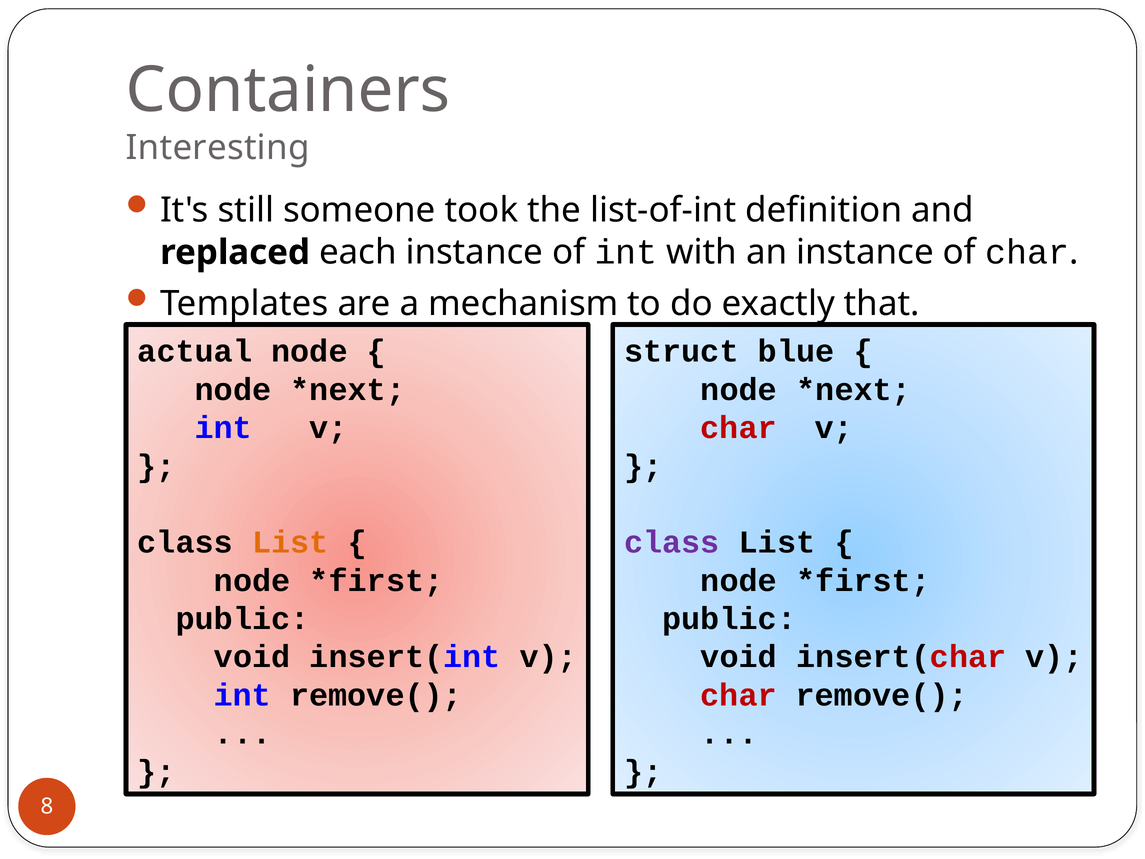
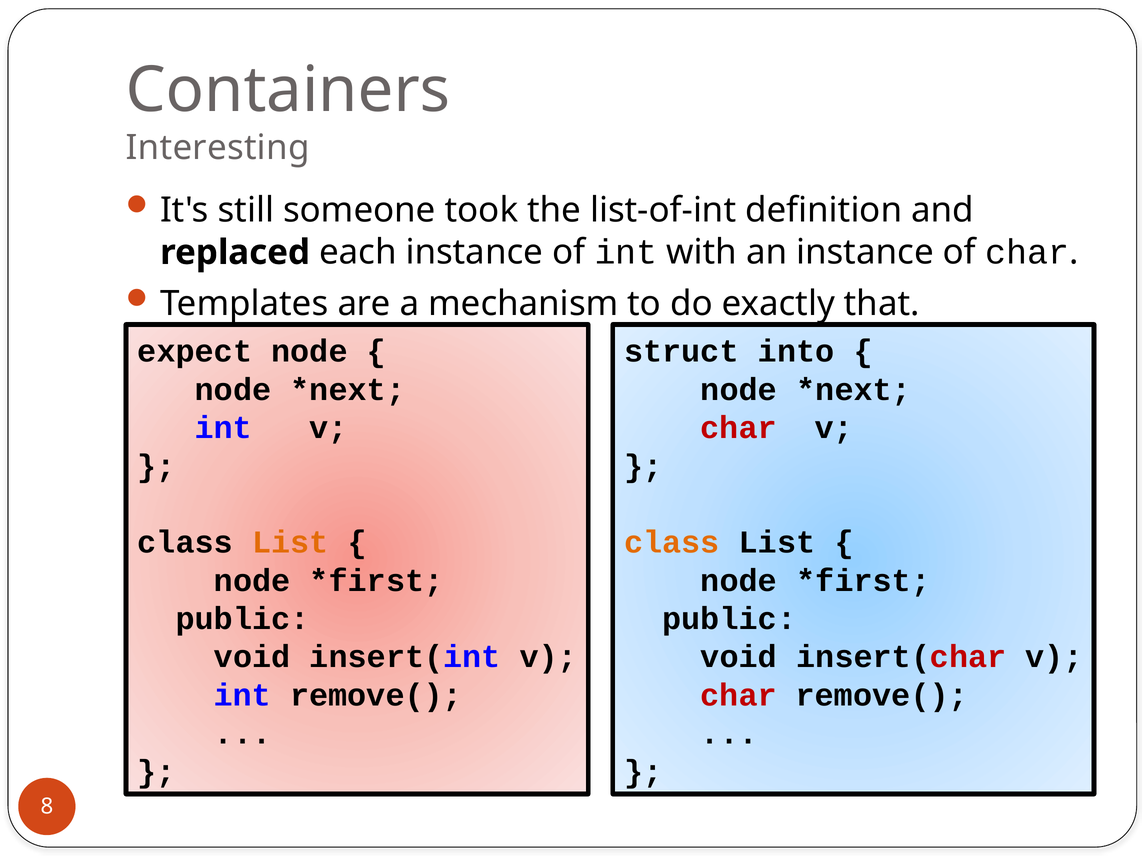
actual: actual -> expect (195, 351)
blue: blue -> into (796, 351)
class colour: purple -> orange (672, 542)
